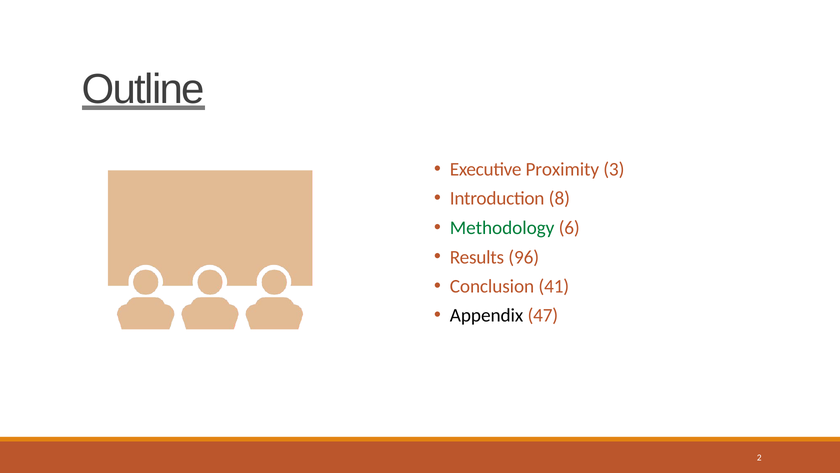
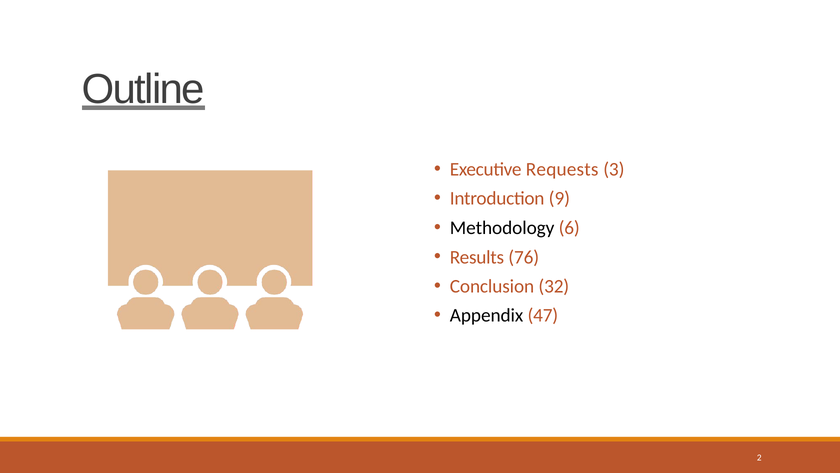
Proximity: Proximity -> Requests (562, 169)
8: 8 -> 9 (559, 198)
Methodology colour: green -> black (502, 228)
96: 96 -> 76 (524, 257)
41: 41 -> 32 (554, 286)
